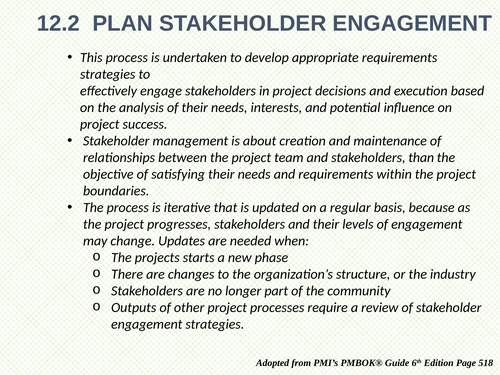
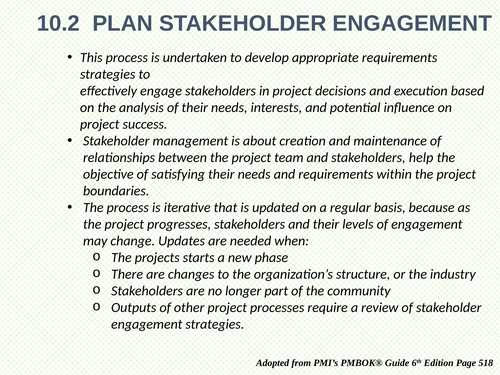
12.2: 12.2 -> 10.2 (58, 23)
than: than -> help (421, 158)
